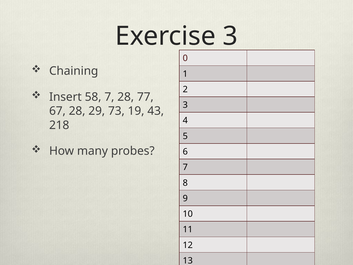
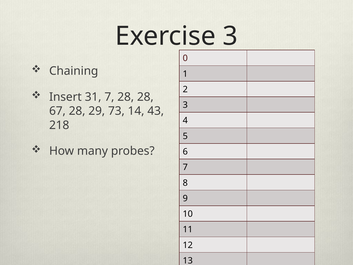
58: 58 -> 31 (93, 97)
28 77: 77 -> 28 (145, 97)
73 19: 19 -> 14 (136, 111)
